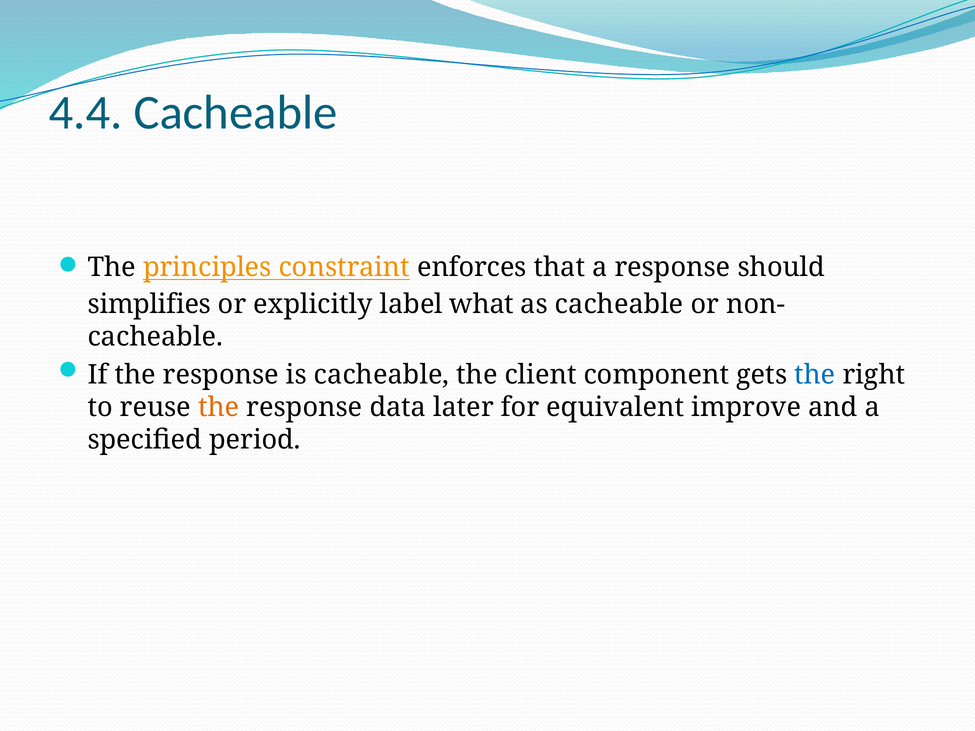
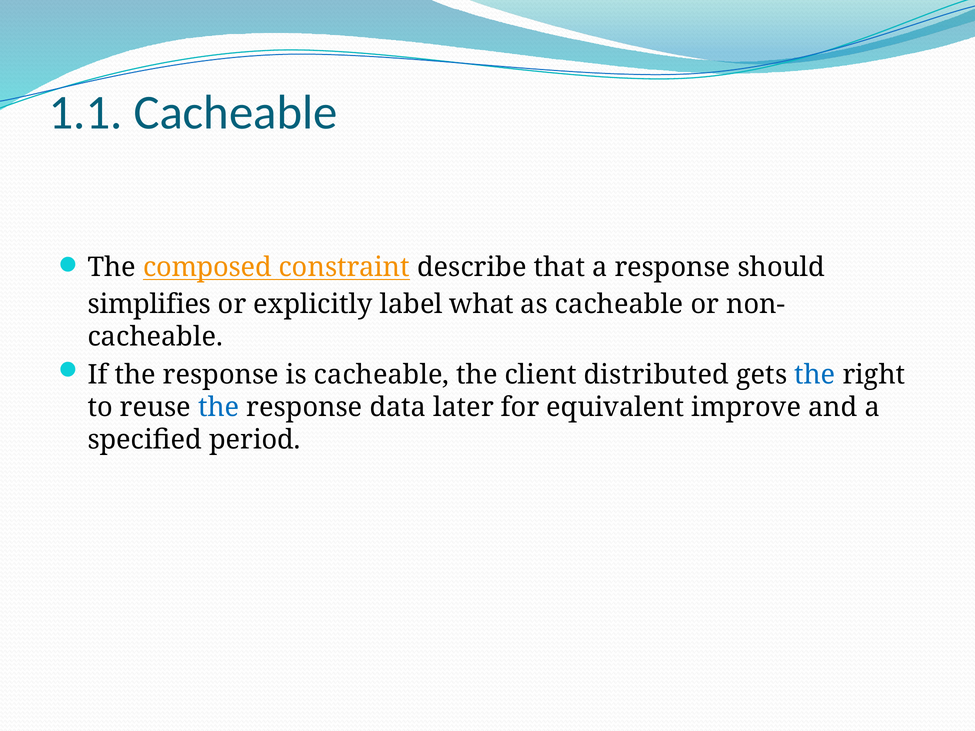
4.4: 4.4 -> 1.1 (86, 113)
principles: principles -> composed (207, 267)
enforces: enforces -> describe (472, 267)
component: component -> distributed (656, 375)
the colour: orange -> blue (219, 407)
